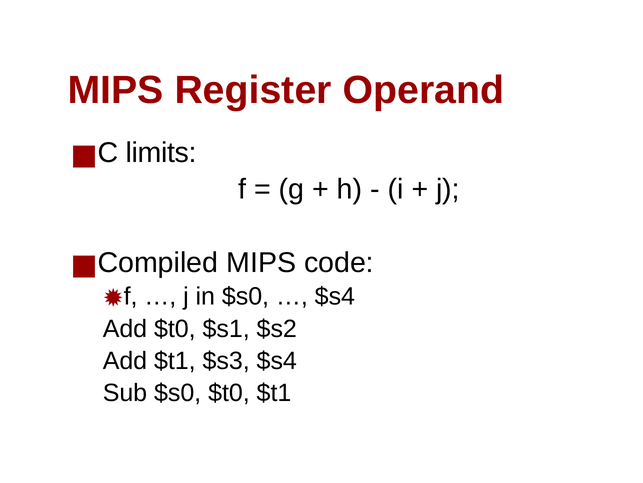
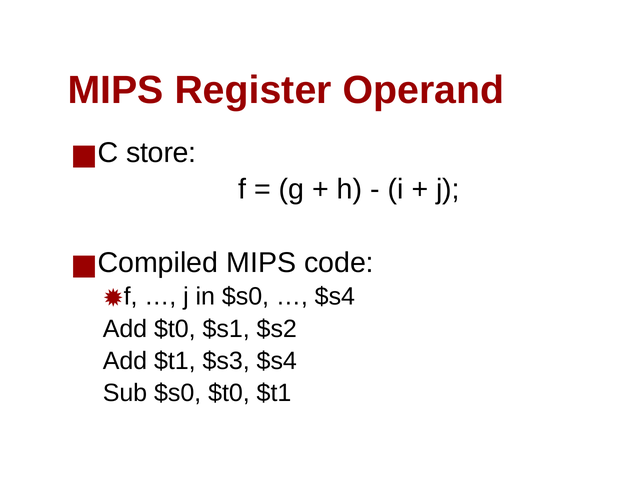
limits: limits -> store (161, 152)
